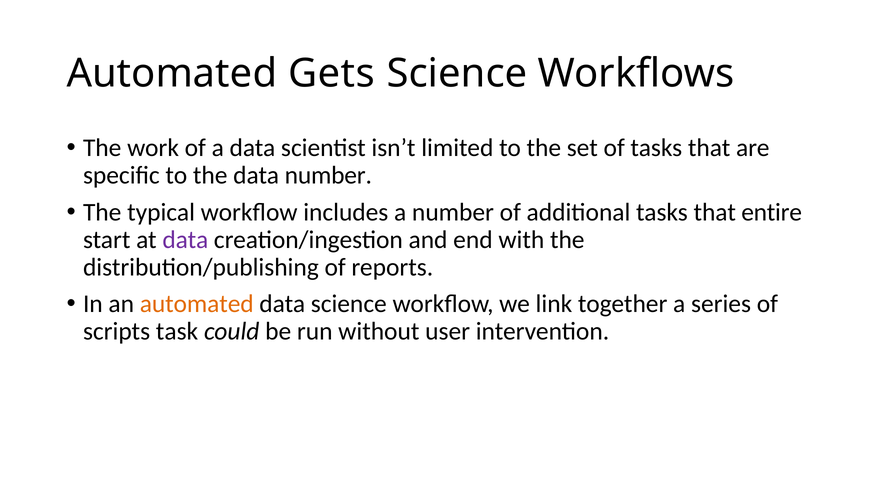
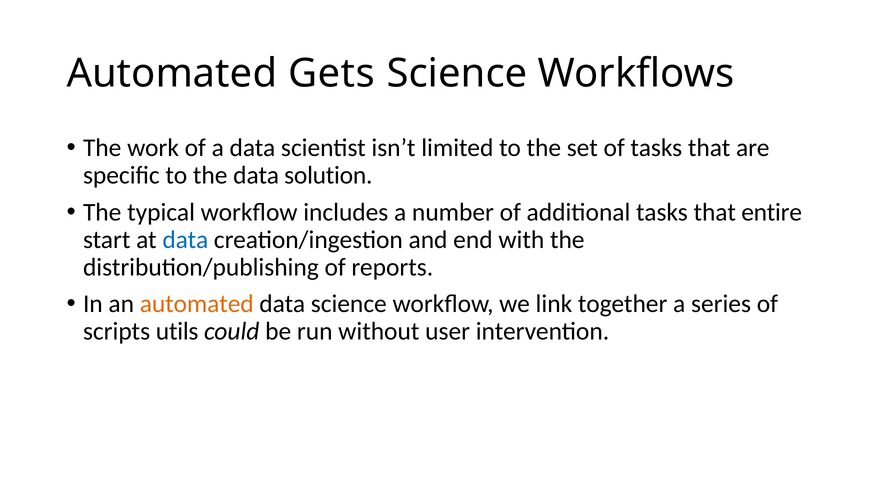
data number: number -> solution (328, 175)
data colour: purple -> blue (185, 239)
task: task -> utils (177, 331)
